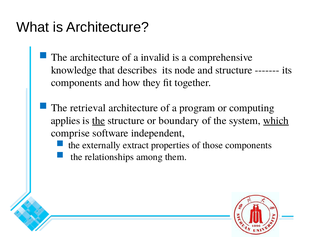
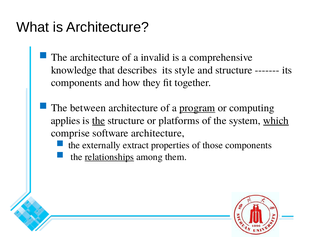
node: node -> style (185, 70)
retrieval: retrieval -> between (88, 108)
program underline: none -> present (197, 108)
boundary: boundary -> platforms (179, 121)
software independent: independent -> architecture (158, 133)
relationships underline: none -> present (109, 157)
